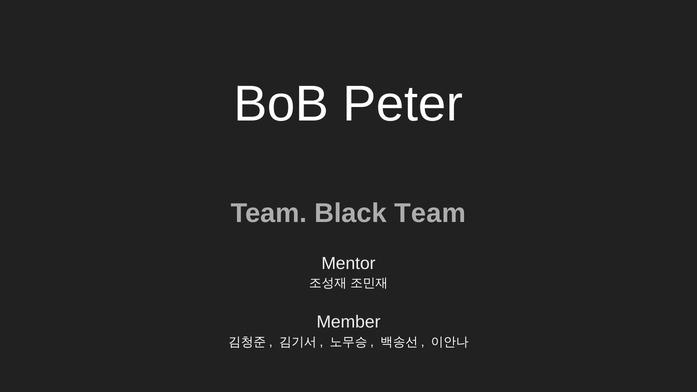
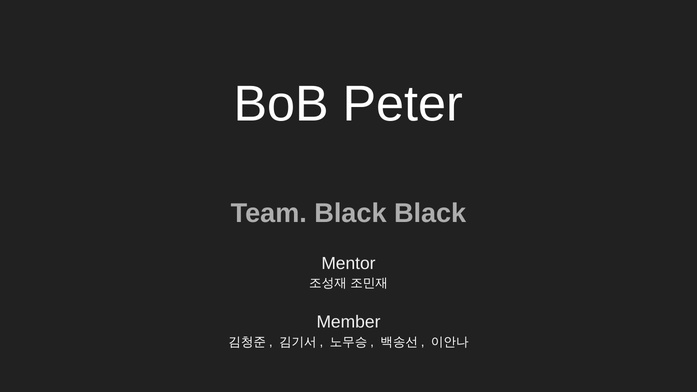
Black Team: Team -> Black (430, 213)
